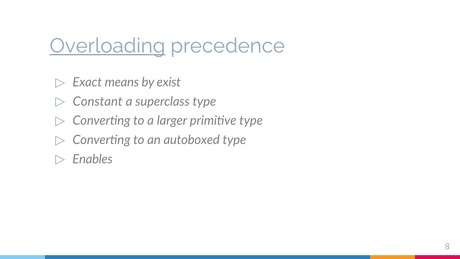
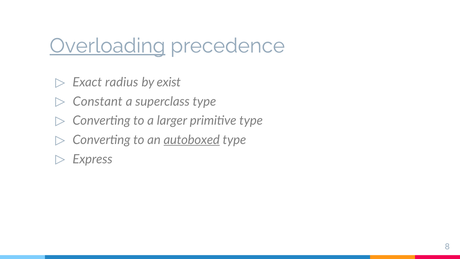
means: means -> radius (122, 82)
autoboxed underline: none -> present (192, 140)
Enables: Enables -> Express (93, 159)
